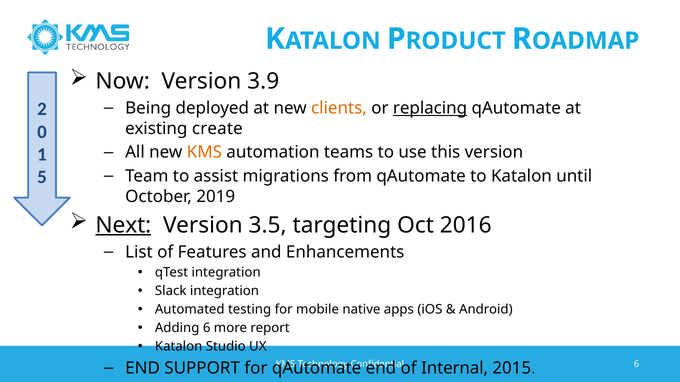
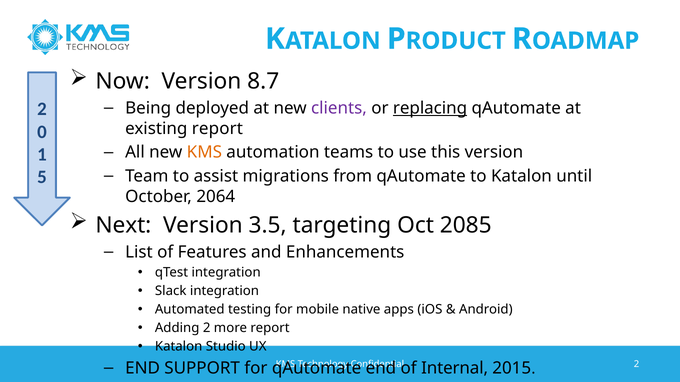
3.9: 3.9 -> 8.7 (263, 82)
clients colour: orange -> purple (339, 108)
existing create: create -> report (217, 129)
2019: 2019 -> 2064 (216, 197)
Next underline: present -> none (123, 225)
2016: 2016 -> 2085 (466, 225)
Adding 6: 6 -> 2 (207, 328)
6: 6 -> 2 (637, 365)
